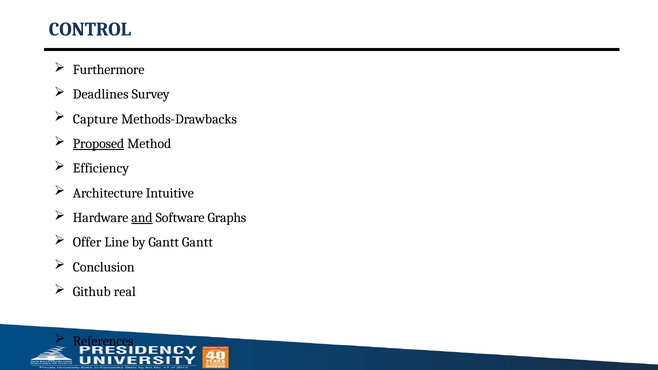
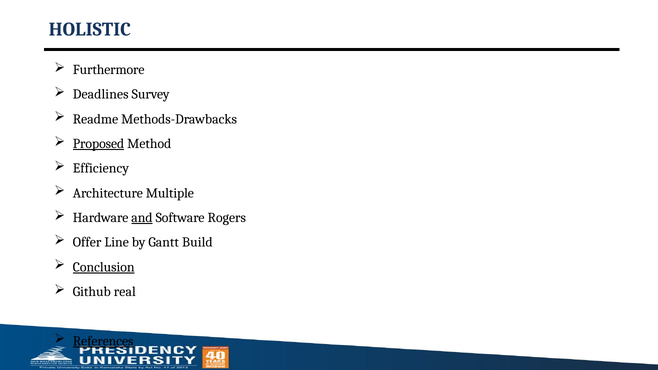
CONTROL: CONTROL -> HOLISTIC (90, 29)
Capture: Capture -> Readme (95, 119)
Intuitive: Intuitive -> Multiple (170, 193)
Graphs: Graphs -> Rogers (227, 218)
Gantt Gantt: Gantt -> Build (197, 242)
Conclusion underline: none -> present (104, 267)
References underline: none -> present (103, 341)
